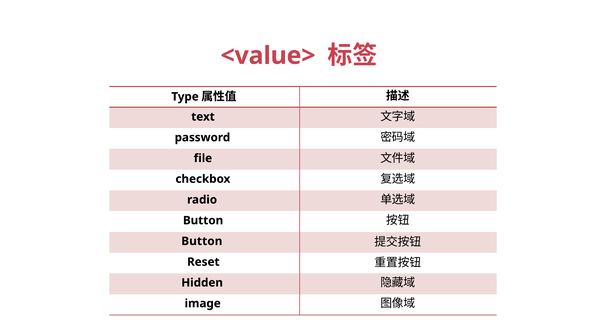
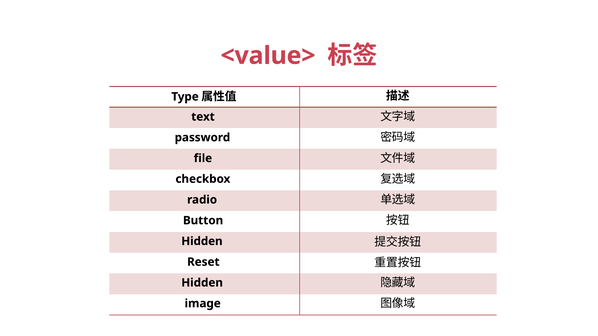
Button: Button -> Hidden (202, 241)
